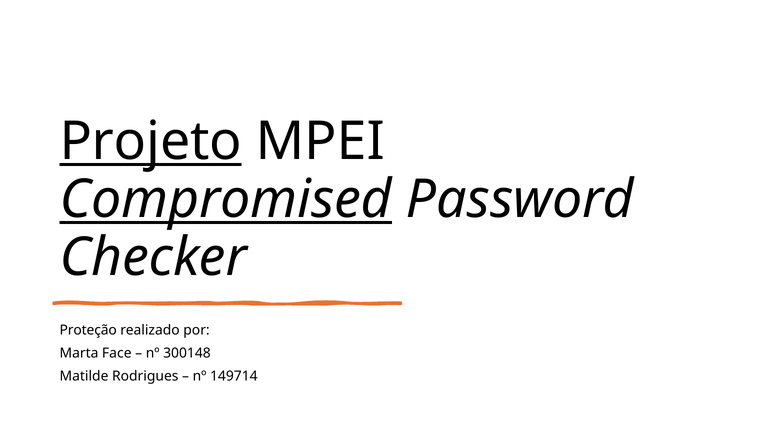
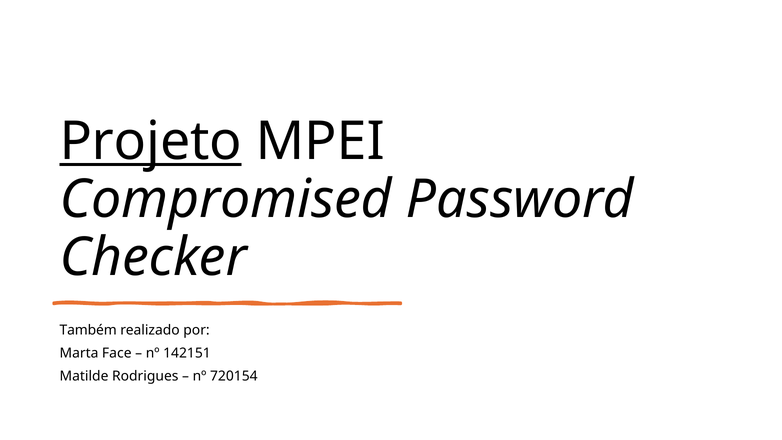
Compromised underline: present -> none (226, 199)
Proteção: Proteção -> Também (88, 330)
300148: 300148 -> 142151 (187, 353)
149714: 149714 -> 720154 (234, 376)
